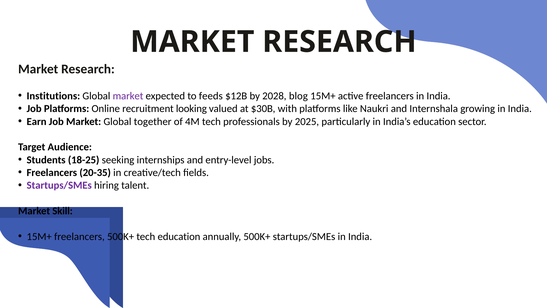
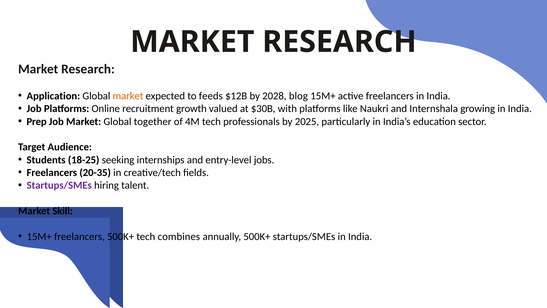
Institutions: Institutions -> Application (53, 96)
market colour: purple -> orange (128, 96)
looking: looking -> growth (191, 109)
Earn: Earn -> Prep (37, 121)
tech education: education -> combines (179, 236)
